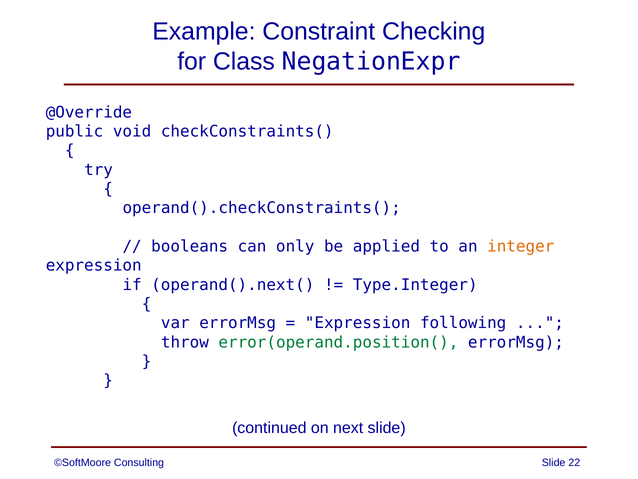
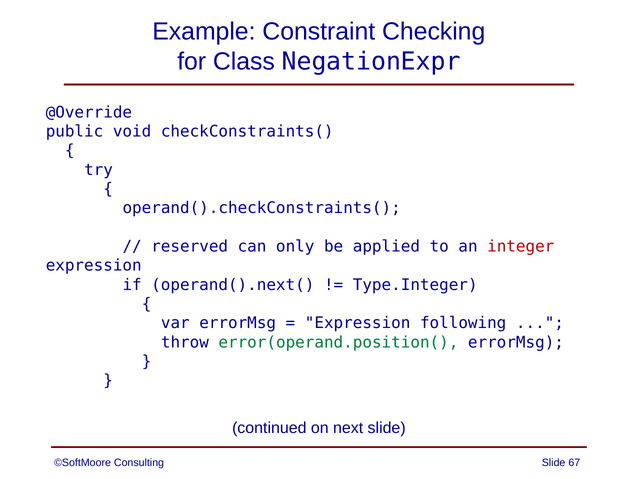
booleans: booleans -> reserved (190, 246)
integer colour: orange -> red (521, 246)
22: 22 -> 67 (574, 462)
